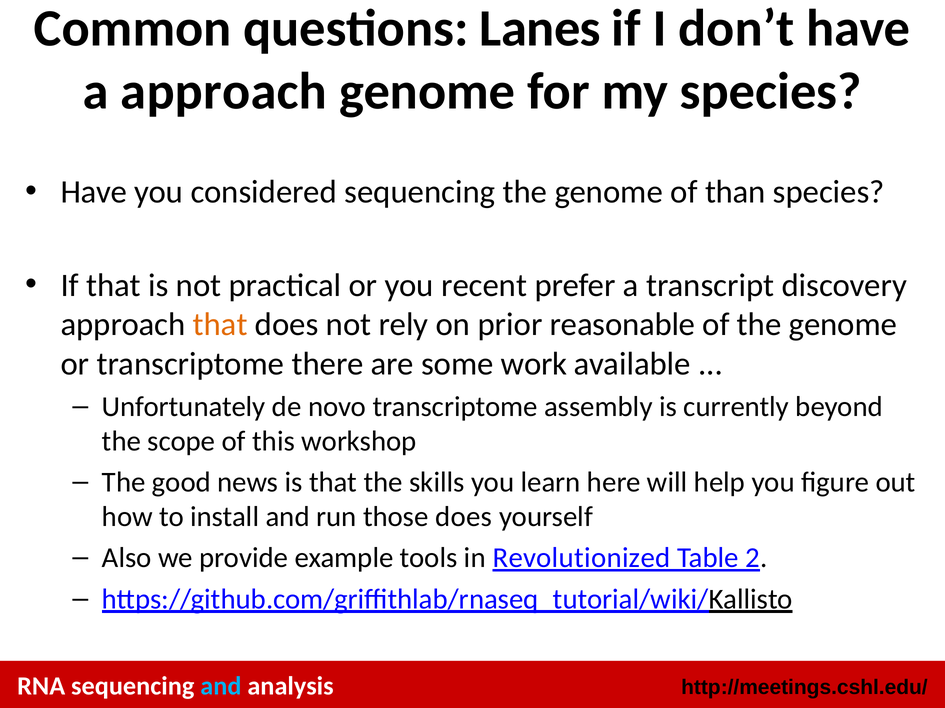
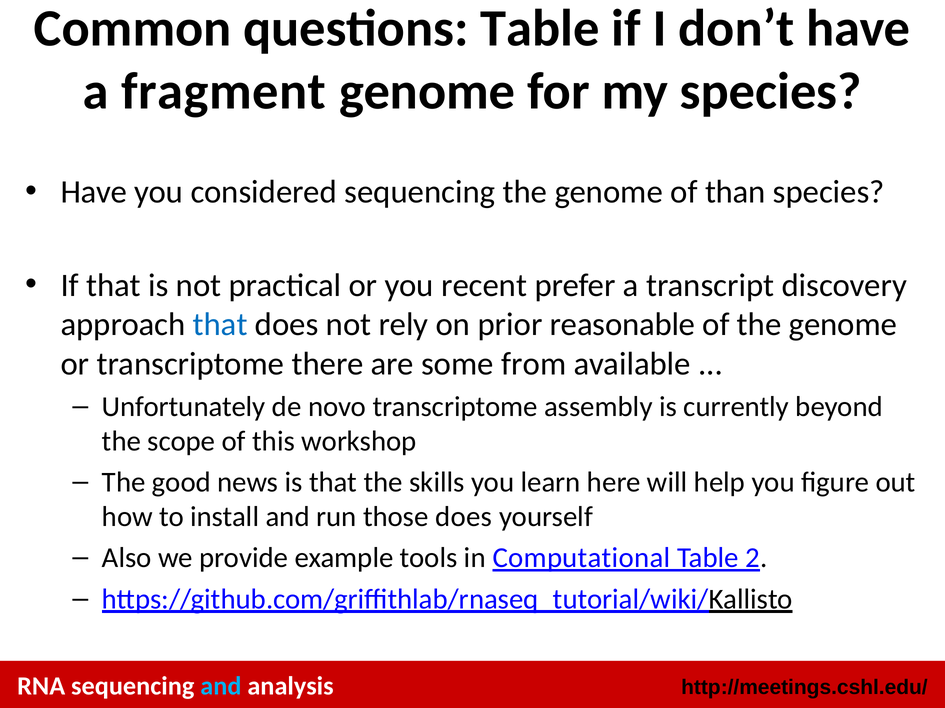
questions Lanes: Lanes -> Table (540, 28)
a approach: approach -> fragment (224, 91)
that colour: orange -> blue (220, 325)
work: work -> from (534, 364)
Revolutionized: Revolutionized -> Computational (581, 558)
